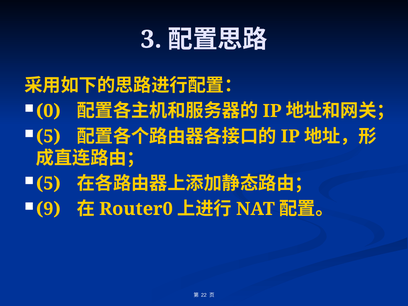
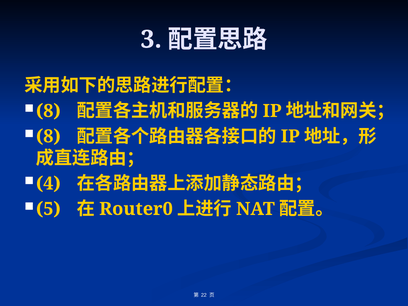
0: 0 -> 8 (48, 111)
5: 5 -> 8 (48, 136)
5: 5 -> 4 (48, 184)
9: 9 -> 5 (48, 209)
